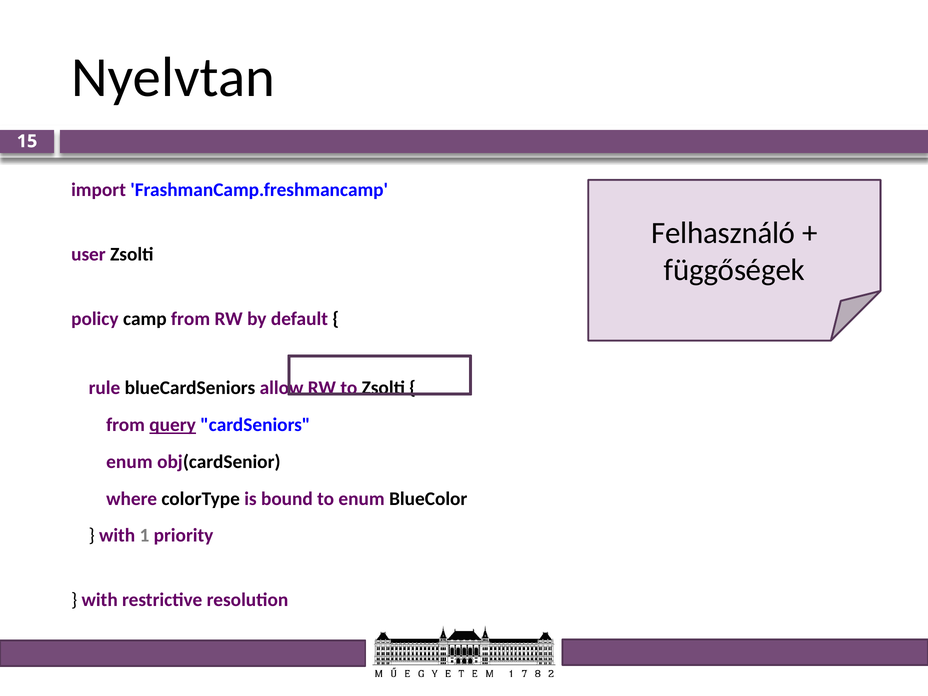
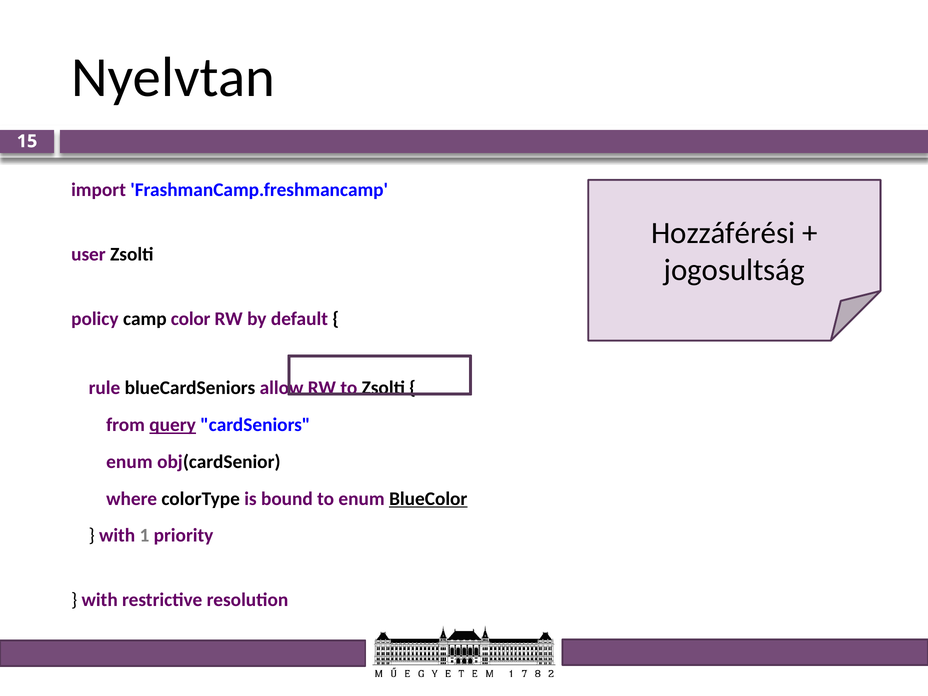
Felhasználó: Felhasználó -> Hozzáférési (723, 233)
függőségek: függőségek -> jogosultság (734, 270)
camp from: from -> color (191, 319)
BlueColor underline: none -> present (428, 499)
